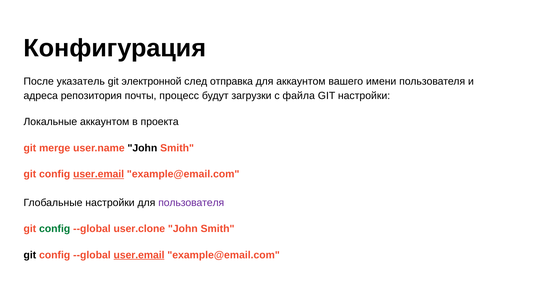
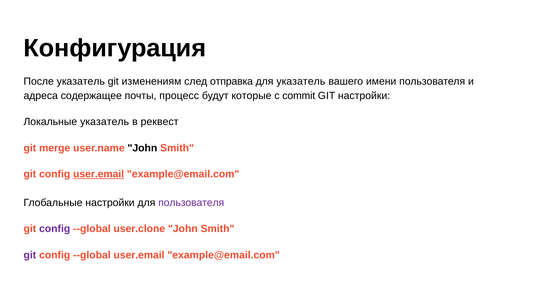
электронной: электронной -> изменениям (151, 81)
для аккаунтом: аккаунтом -> указатель (301, 81)
репозитория: репозитория -> содержащее (91, 96)
загрузки: загрузки -> которые (251, 96)
файла: файла -> commit (299, 96)
Локальные аккаунтом: аккаунтом -> указатель (105, 122)
проекта: проекта -> реквест (160, 122)
config colour: green -> purple (55, 229)
git colour: black -> purple (30, 255)
user.email underline: present -> none (139, 255)
